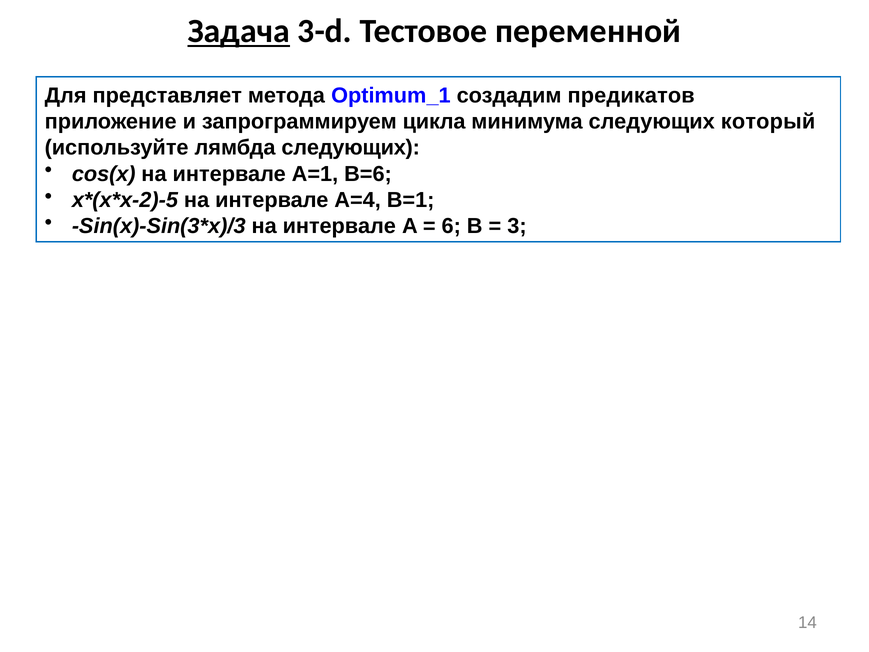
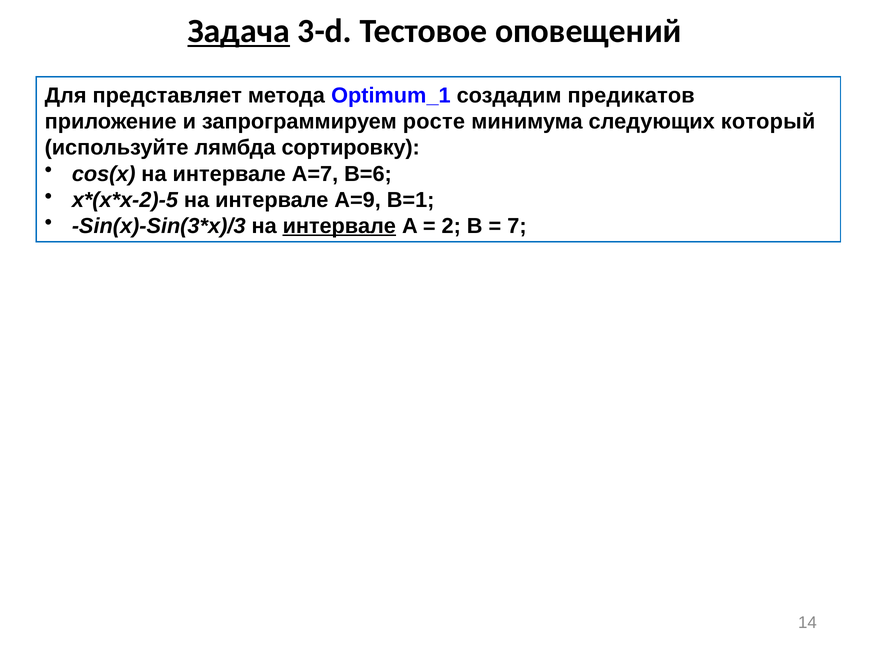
переменной: переменной -> оповещений (588, 31)
цикла: цикла -> росте (434, 122)
лямбда следующих: следующих -> сортировку (351, 148)
А=1: А=1 -> А=7 (315, 174)
А=4: А=4 -> А=9 (358, 200)
интервале underline: none -> present (339, 226)
6: 6 -> 2 (451, 226)
3: 3 -> 7 (517, 226)
